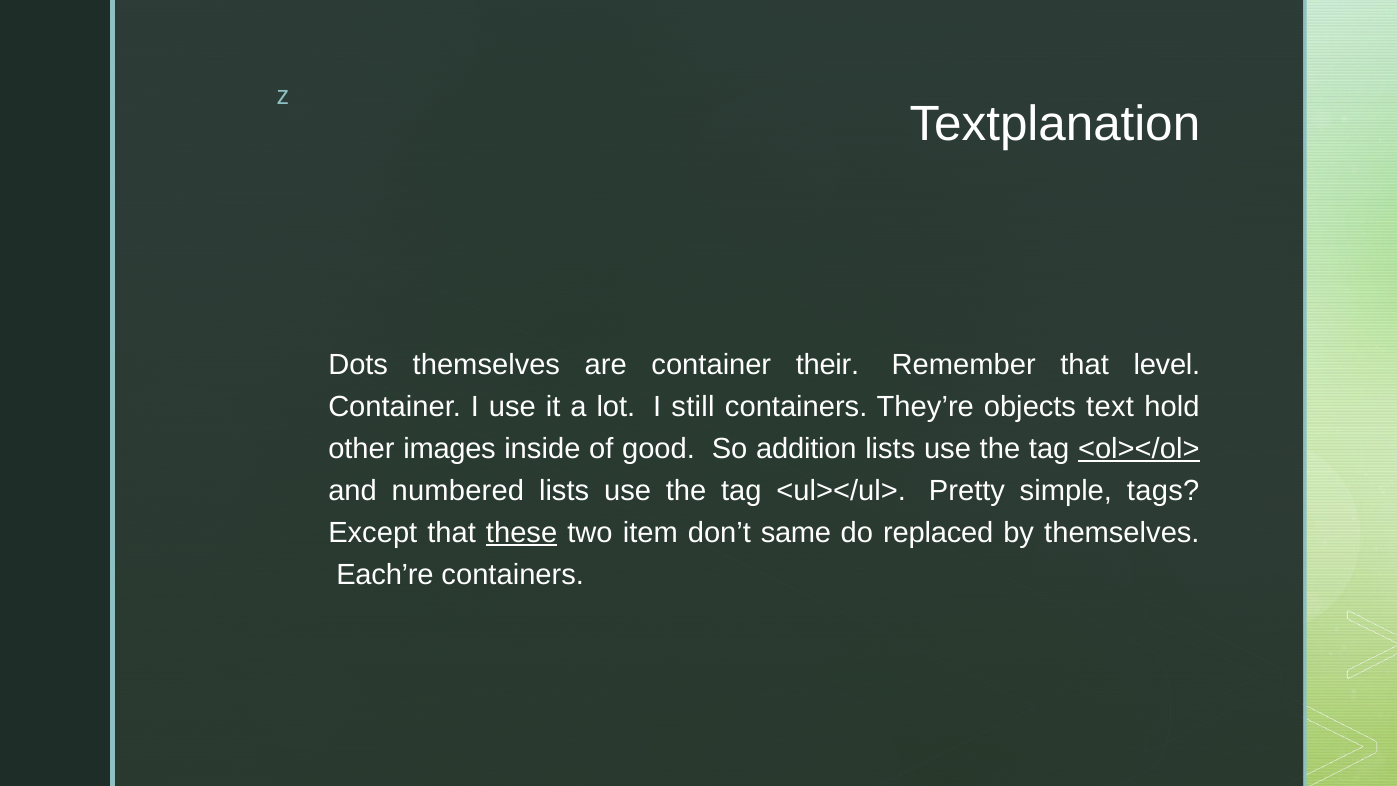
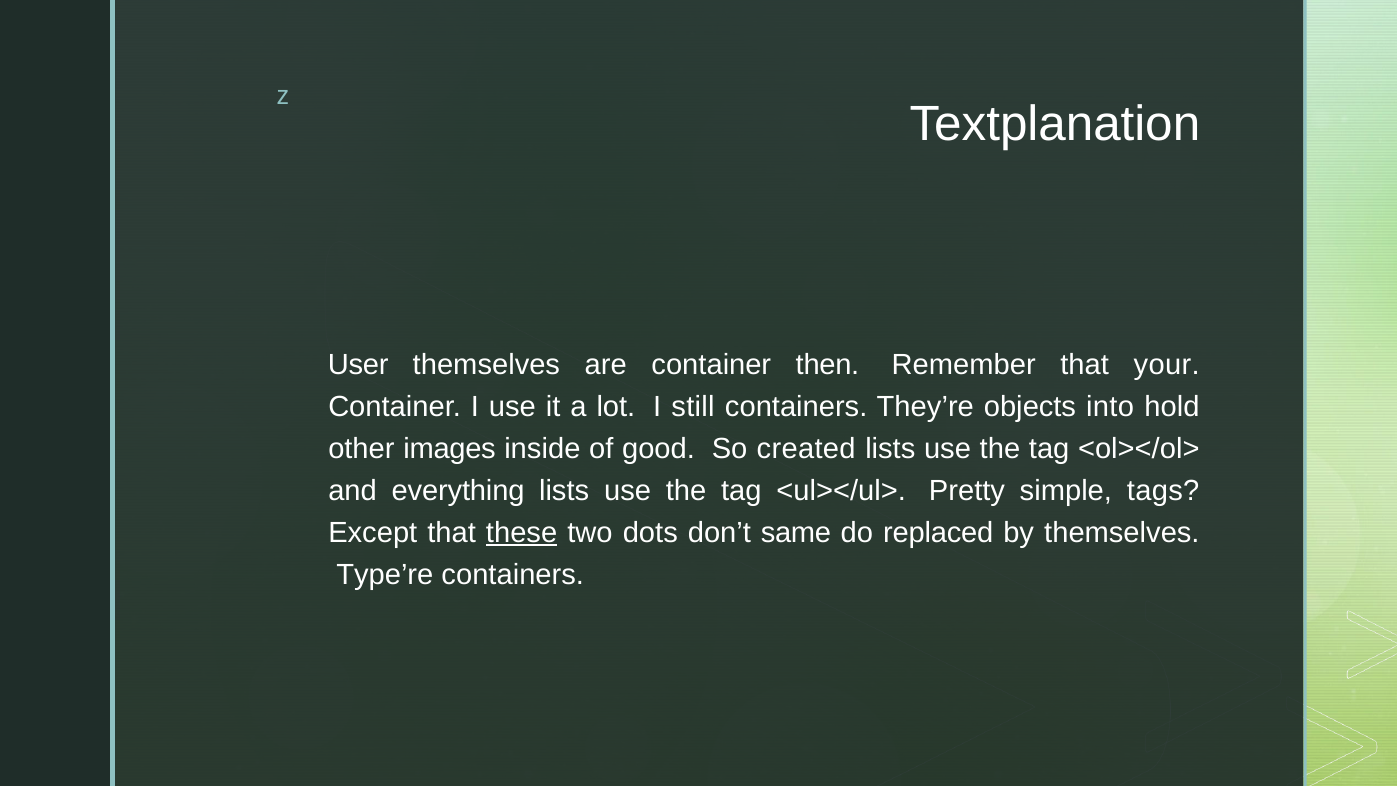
Dots: Dots -> User (358, 365)
their: their -> then (828, 365)
level: level -> your (1167, 365)
text: text -> into (1110, 407)
addition: addition -> created (806, 449)
<ol></ol> underline: present -> none (1139, 449)
numbered: numbered -> everything (458, 491)
item: item -> dots (650, 533)
Each’re: Each’re -> Type’re (385, 574)
